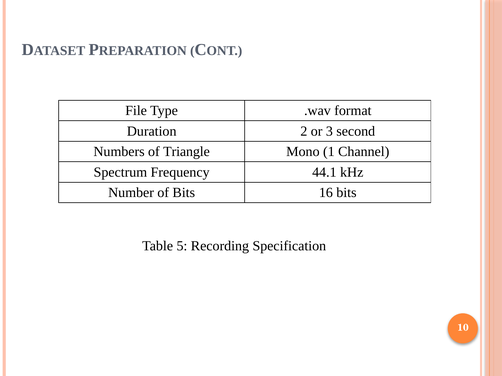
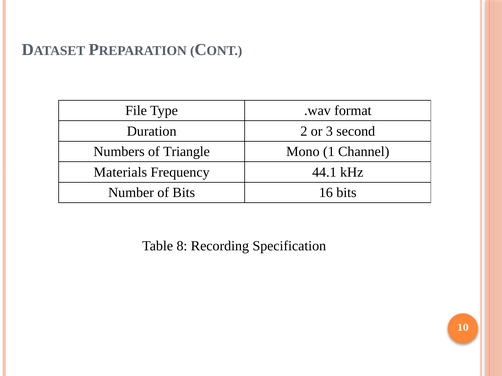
Spectrum: Spectrum -> Materials (120, 172)
5: 5 -> 8 (182, 246)
